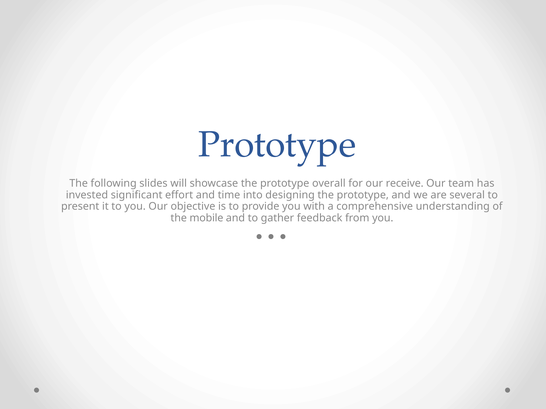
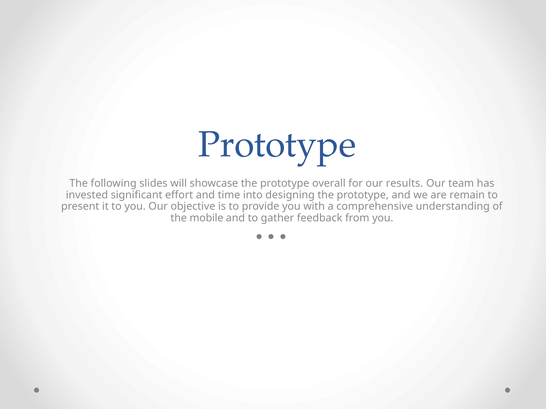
receive: receive -> results (405, 184)
several: several -> remain (467, 195)
